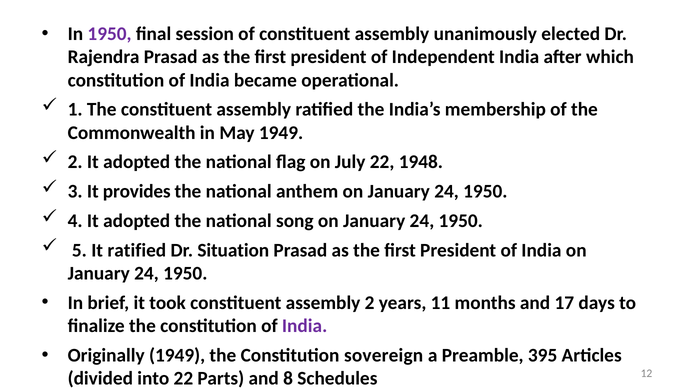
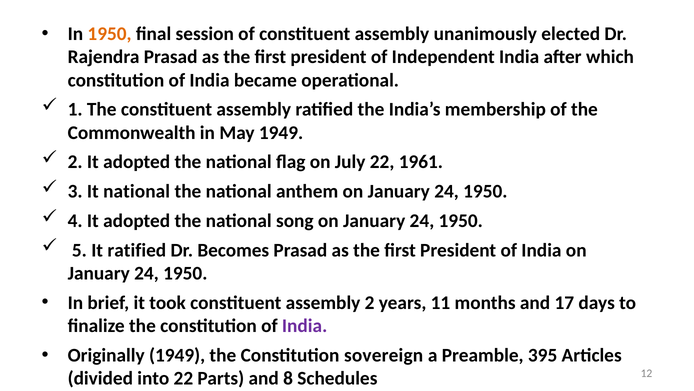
1950 colour: purple -> orange (110, 34)
1948: 1948 -> 1961 (421, 162)
It provides: provides -> national (137, 191)
Situation: Situation -> Becomes (233, 250)
